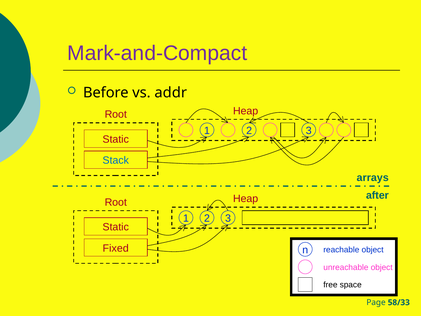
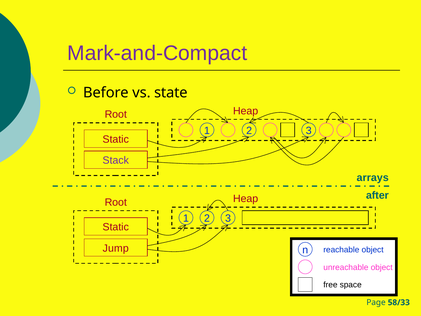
addr: addr -> state (171, 93)
Stack colour: blue -> purple (116, 160)
Fixed: Fixed -> Jump (116, 248)
